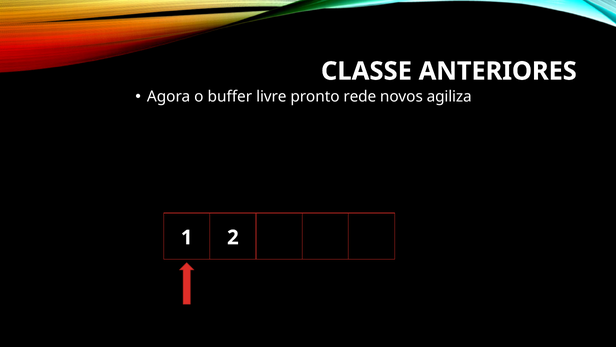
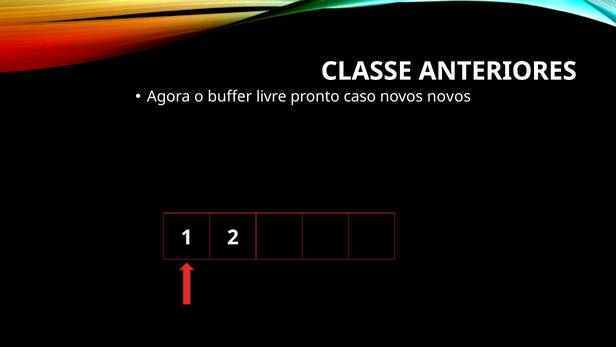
rede: rede -> caso (360, 97)
novos agiliza: agiliza -> novos (449, 97)
